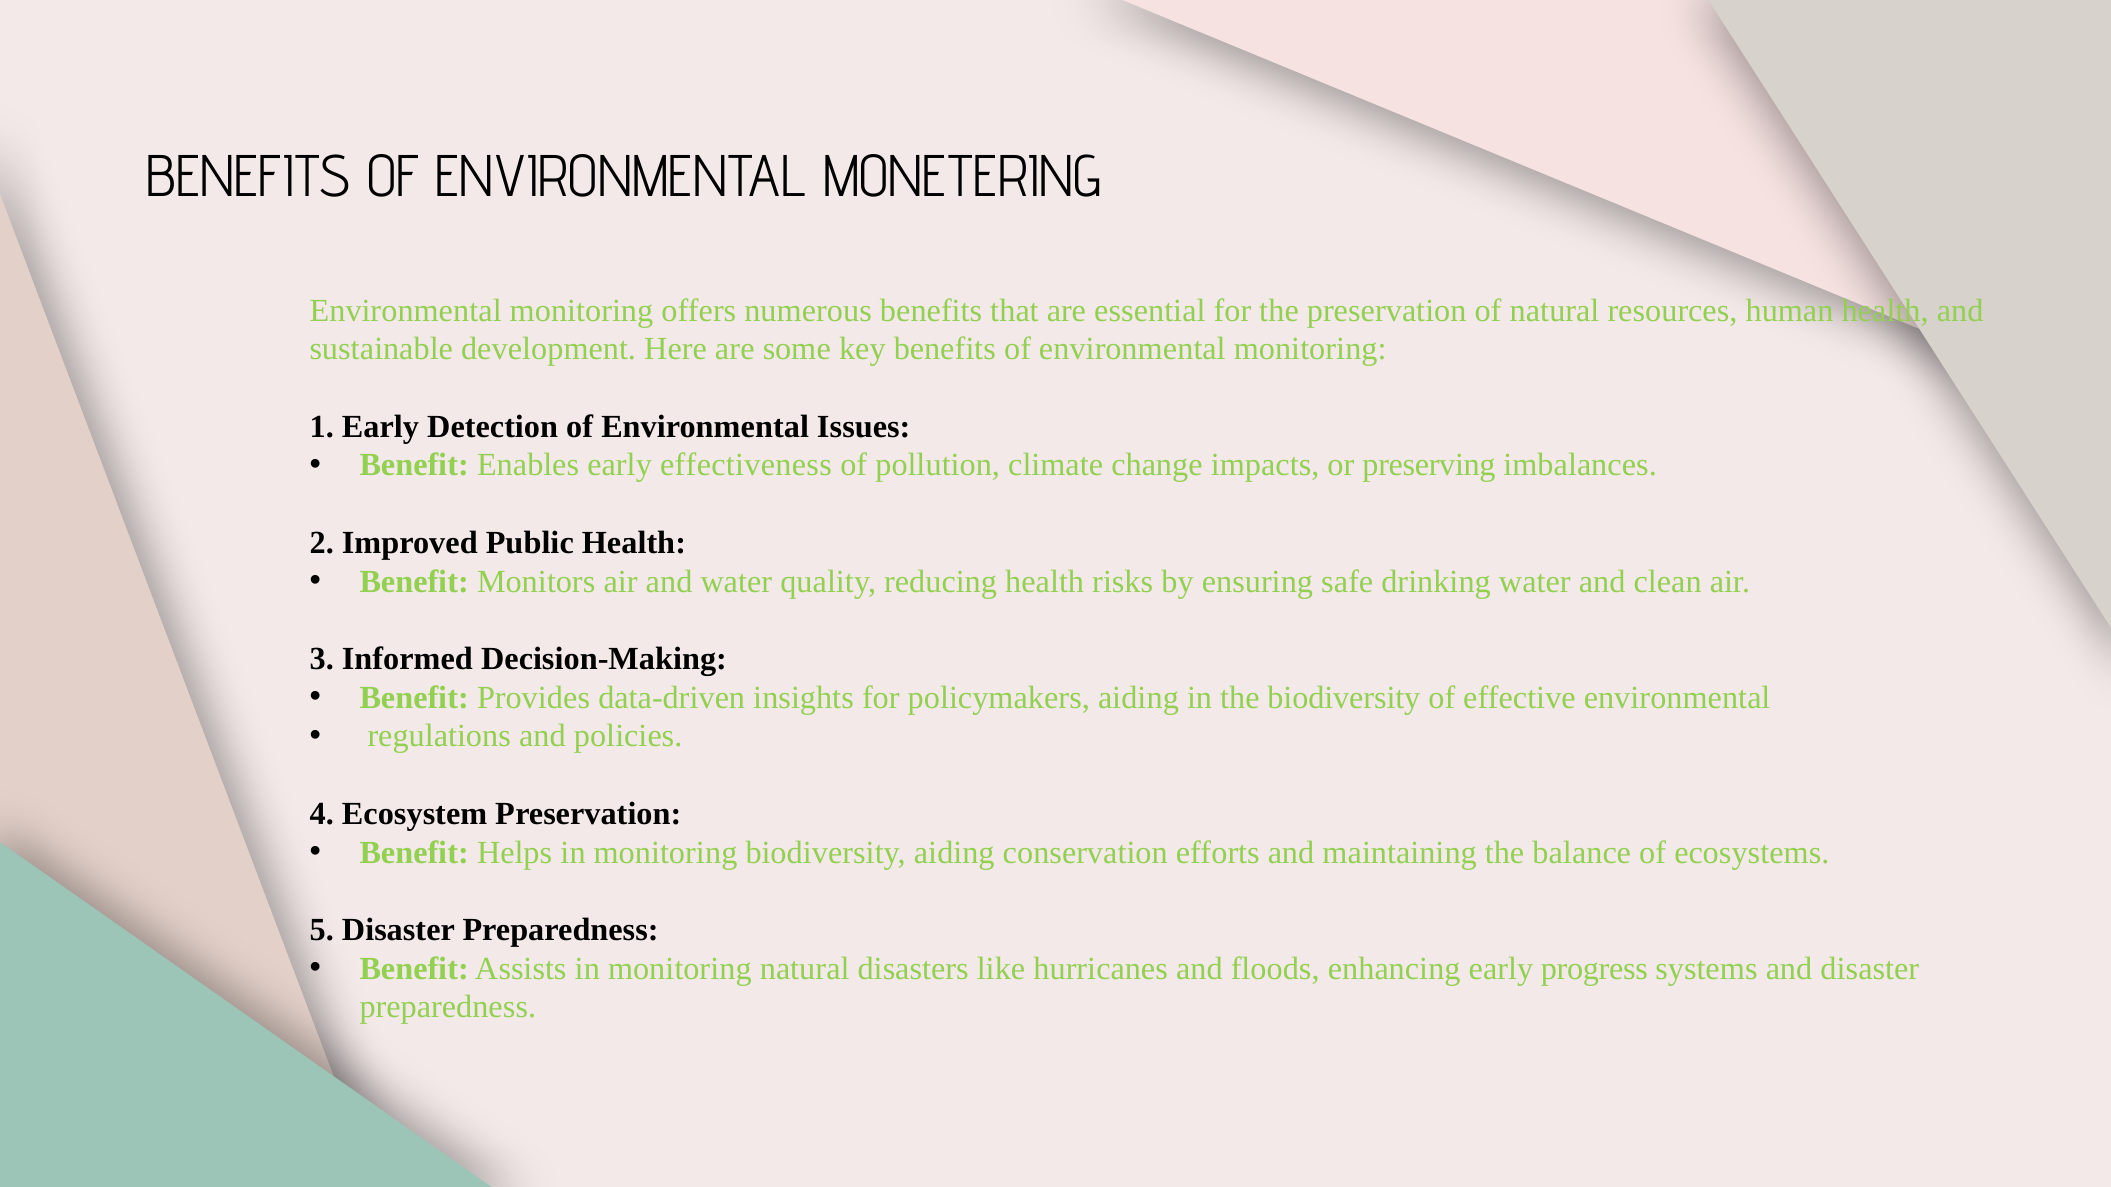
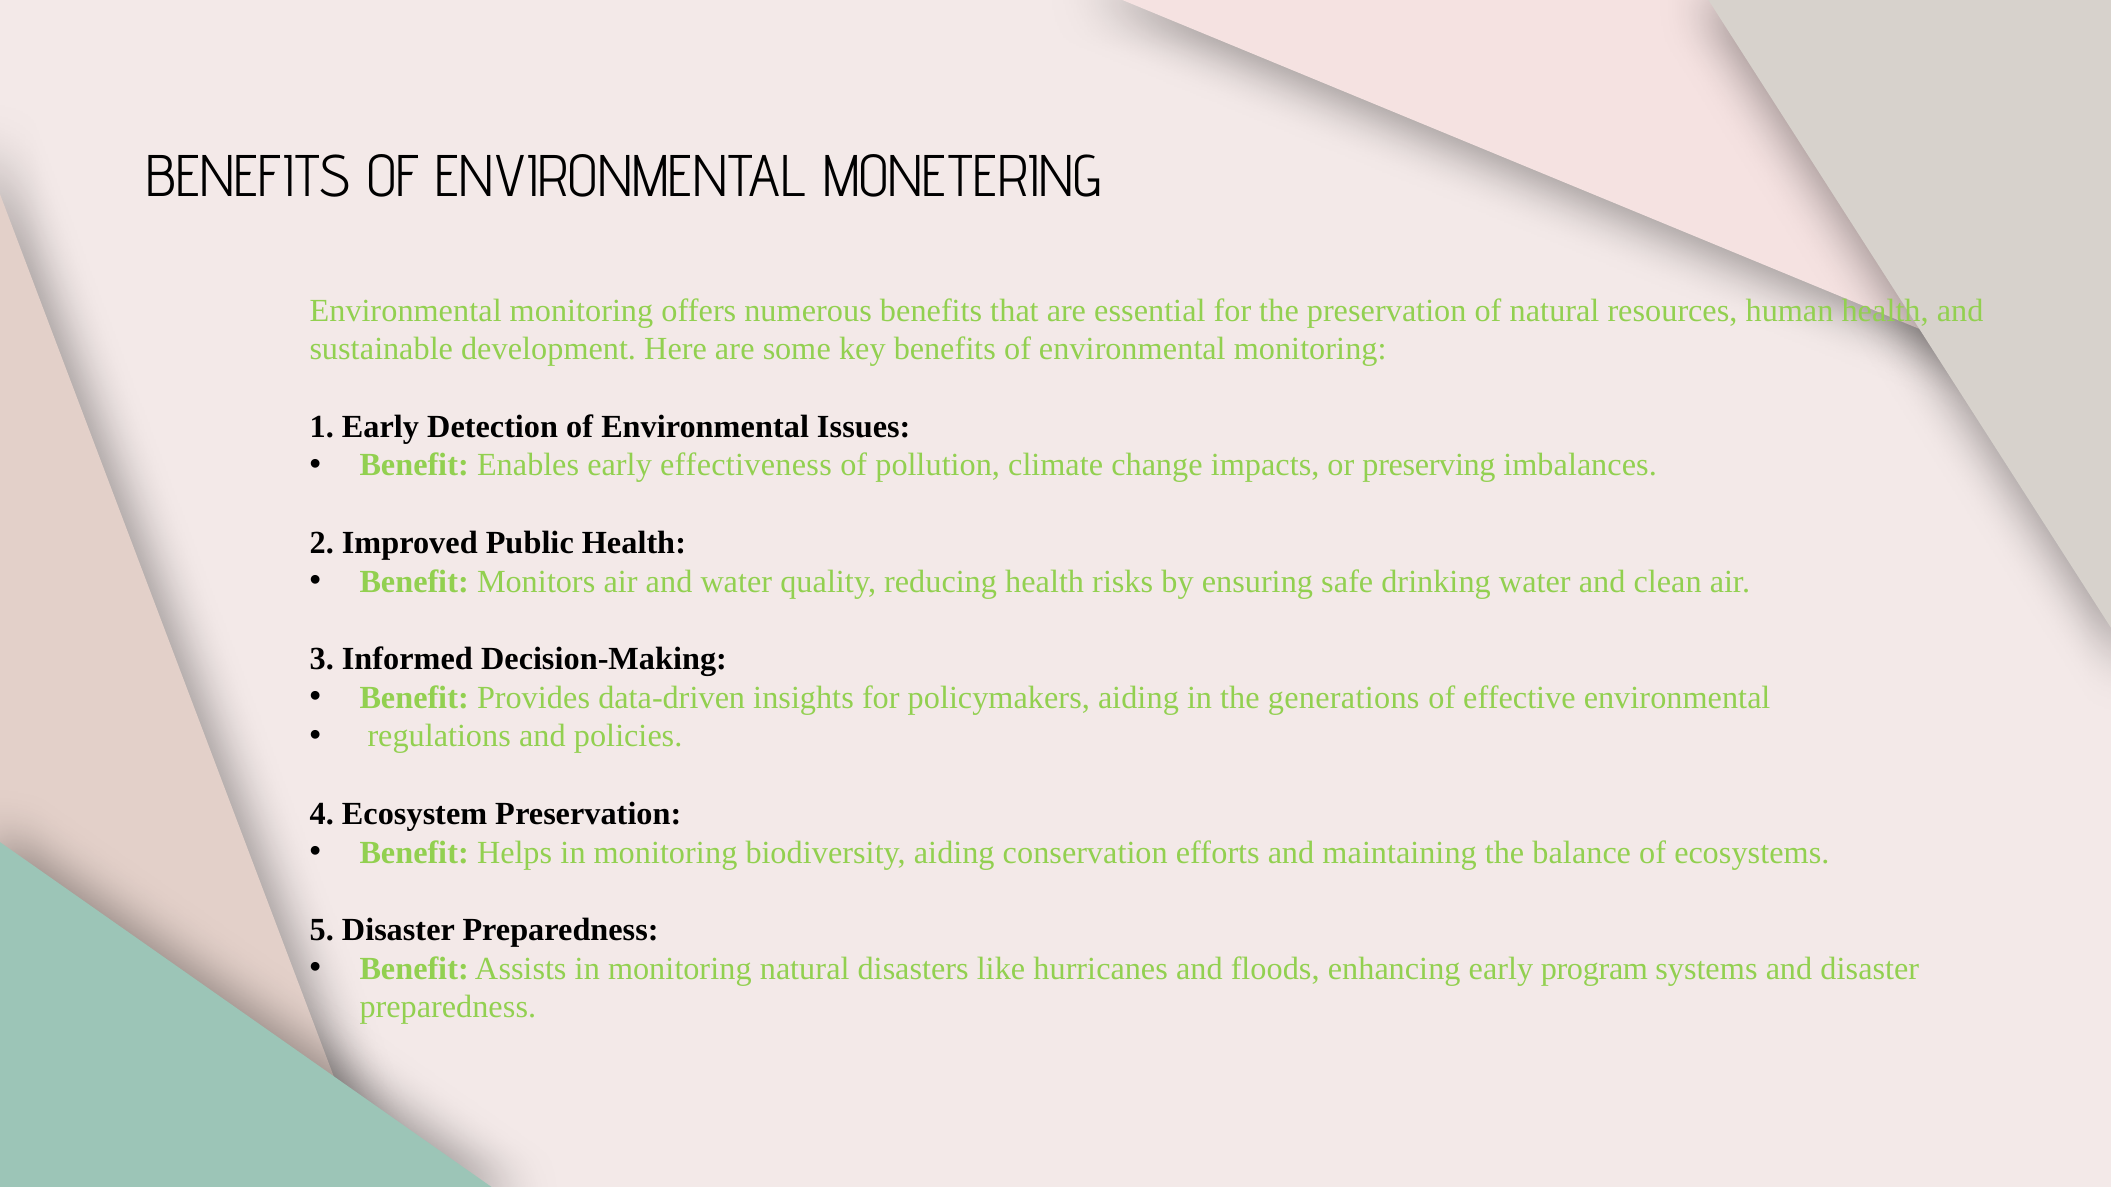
the biodiversity: biodiversity -> generations (1344, 698)
progress: progress -> program (1594, 969)
